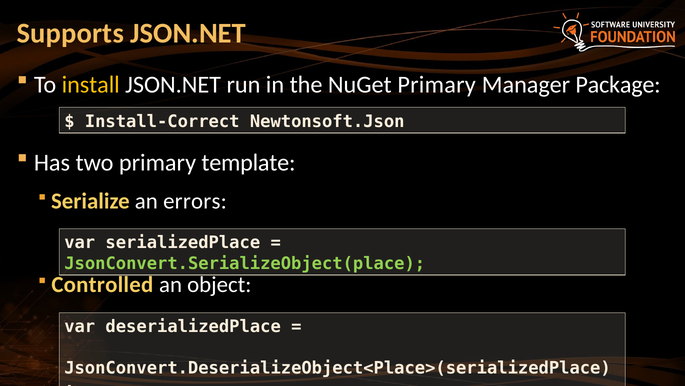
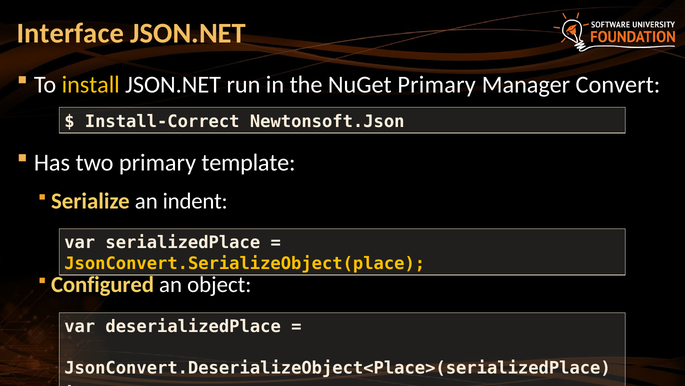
Supports: Supports -> Interface (70, 33)
Package: Package -> Convert (618, 84)
errors: errors -> indent (195, 201)
JsonConvert.SerializeObject(place colour: light green -> yellow (245, 263)
Controlled: Controlled -> Configured (103, 284)
